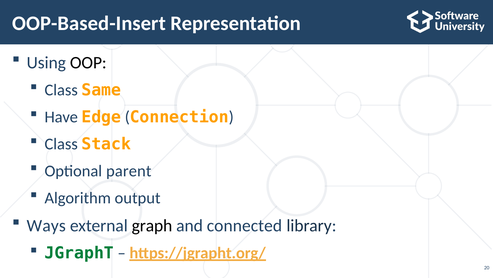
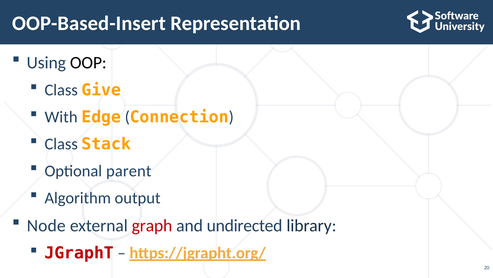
Same: Same -> Give (101, 90)
Have: Have -> With (61, 117)
Ways: Ways -> Node (46, 225)
graph colour: black -> red (152, 225)
connected: connected -> undirected (245, 225)
JGraphT colour: green -> red (79, 253)
